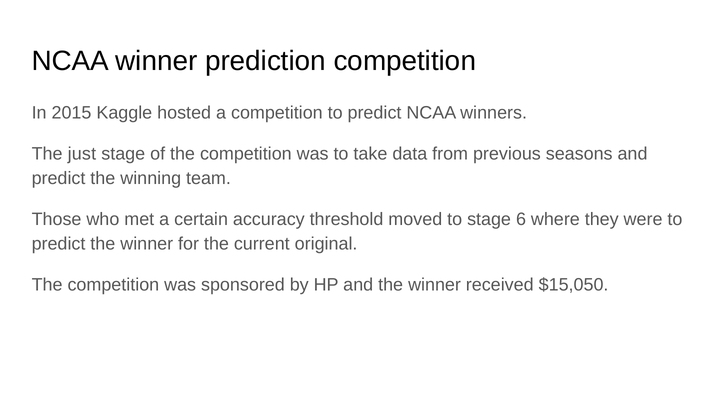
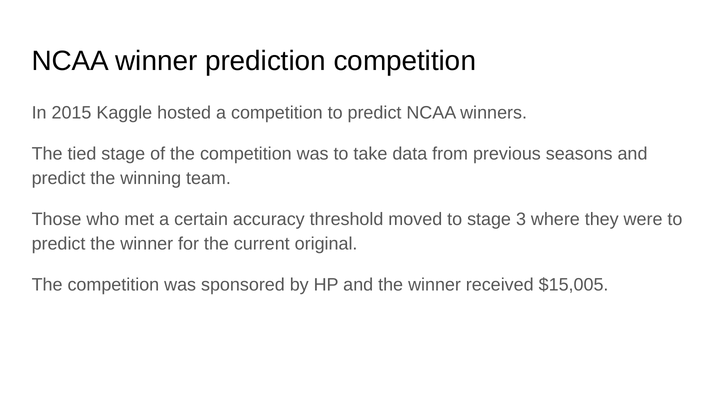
just: just -> tied (82, 154)
6: 6 -> 3 (521, 219)
$15,050: $15,050 -> $15,005 (574, 285)
